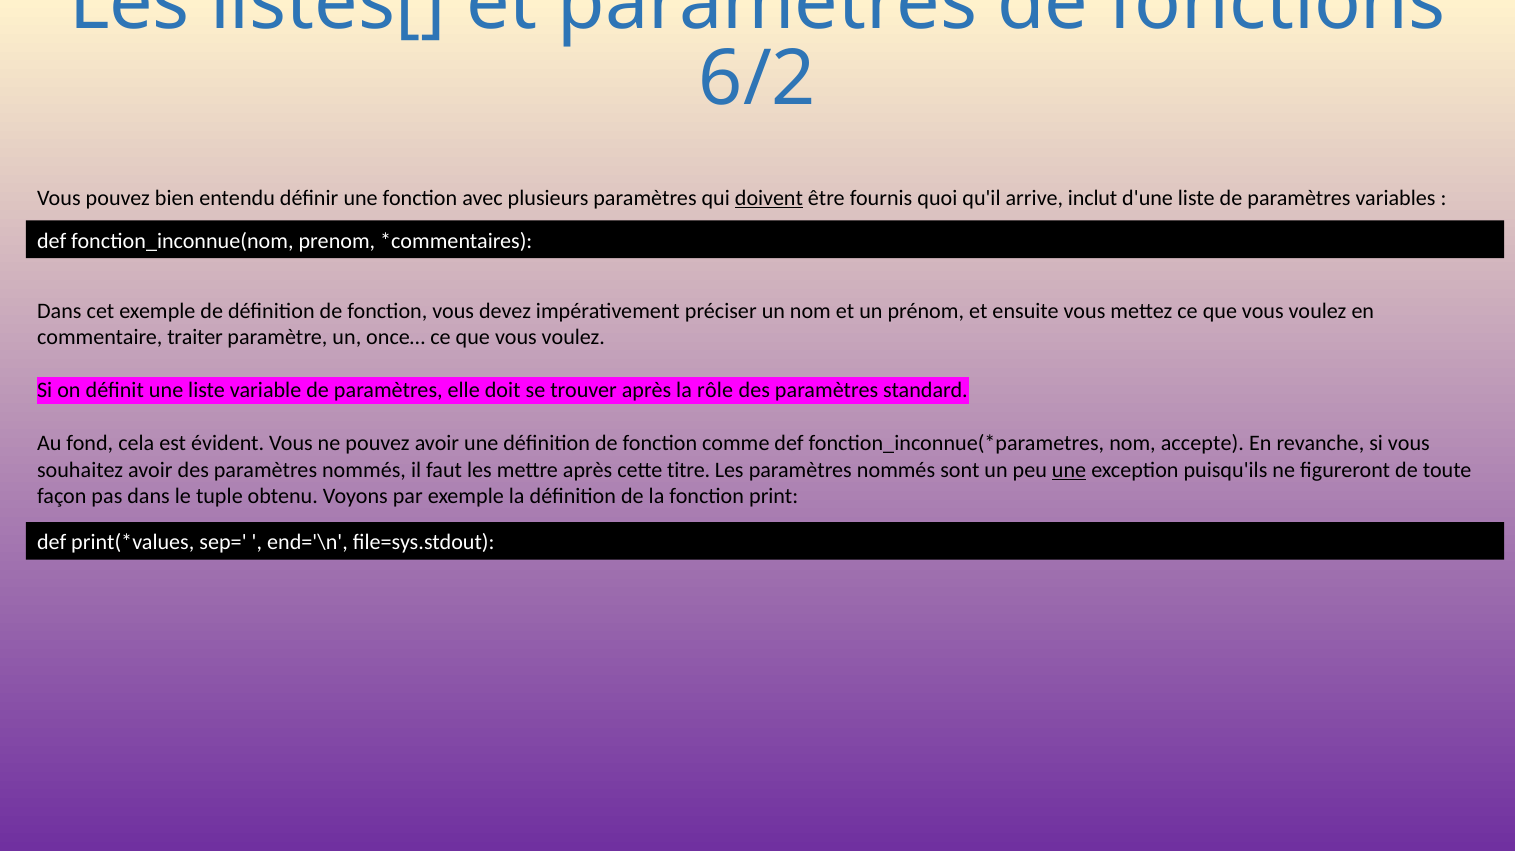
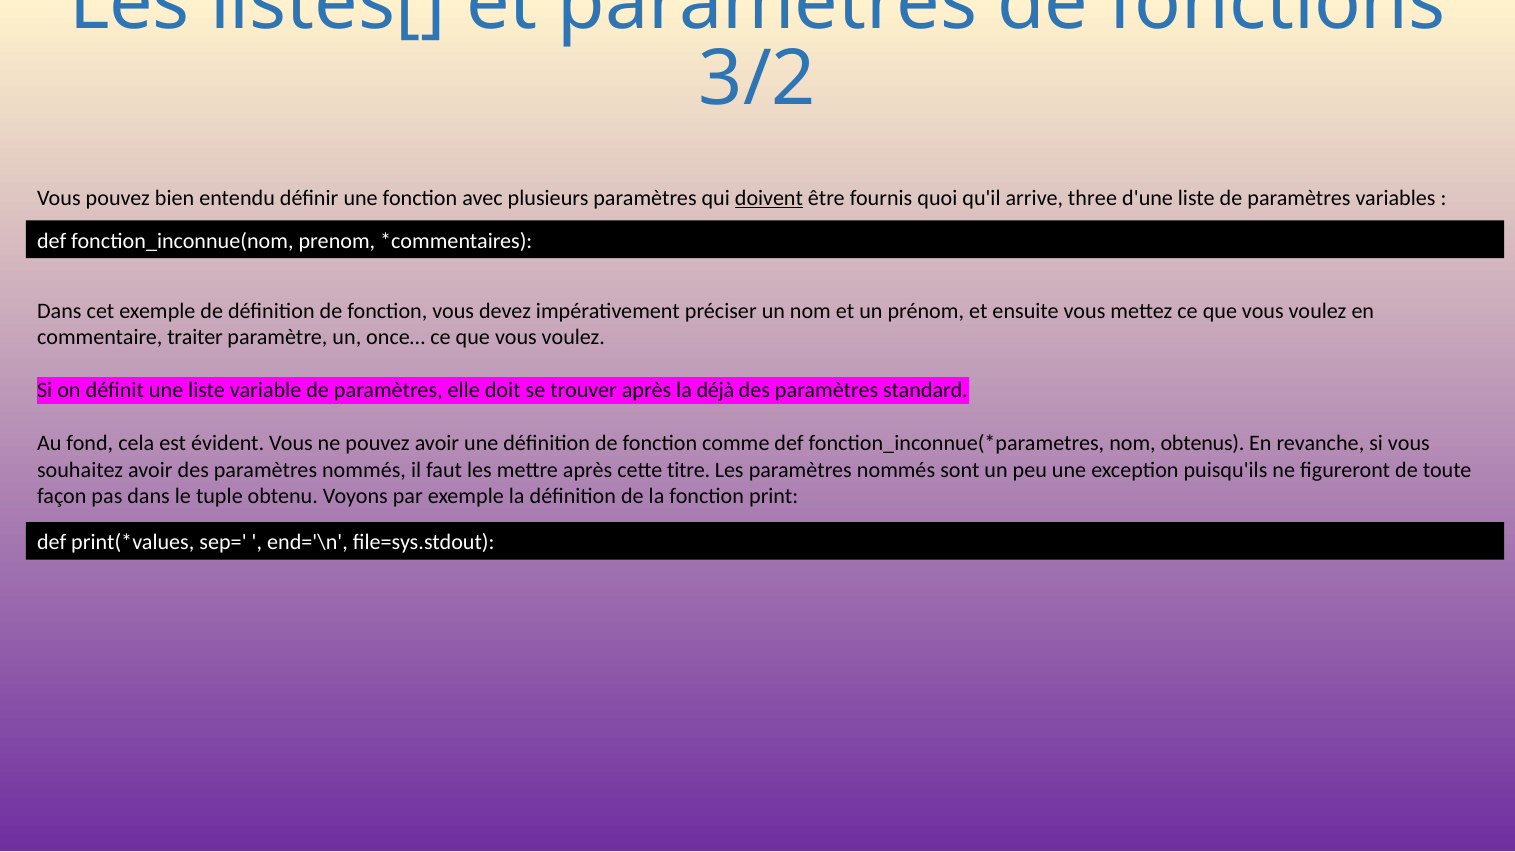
6/2: 6/2 -> 3/2 (758, 79)
inclut: inclut -> three (1092, 198)
rôle: rôle -> déjà (715, 391)
accepte: accepte -> obtenus (1203, 444)
une underline: present -> none (1069, 470)
